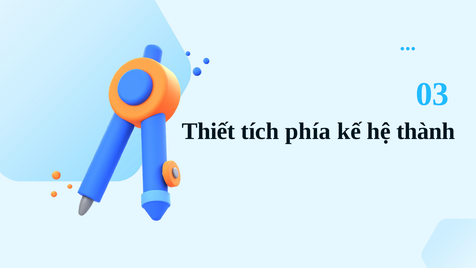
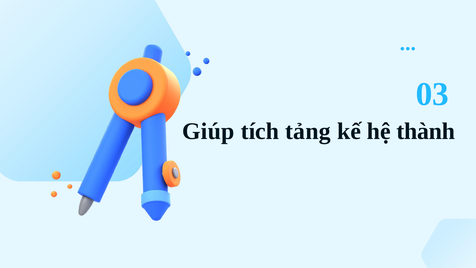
Thiết: Thiết -> Giúp (208, 131)
phía: phía -> tảng (308, 131)
